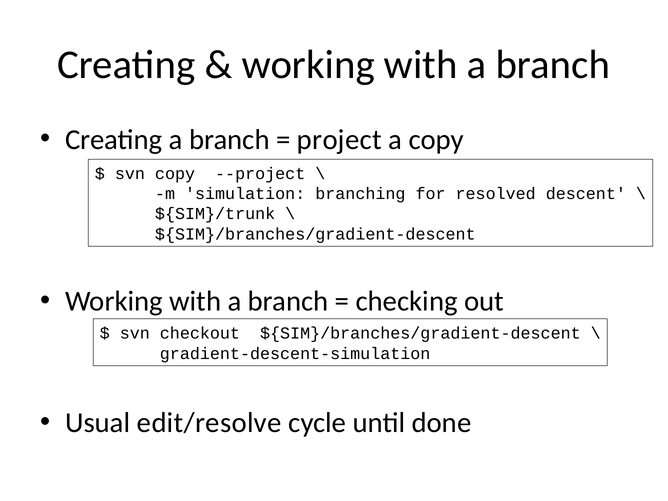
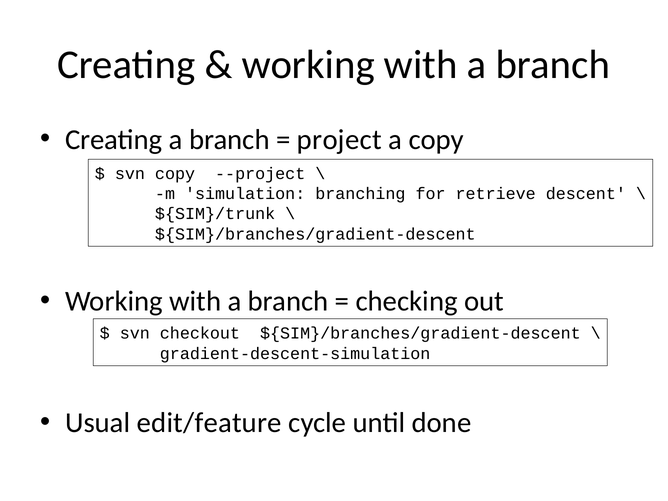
resolved: resolved -> retrieve (496, 194)
edit/resolve: edit/resolve -> edit/feature (209, 423)
